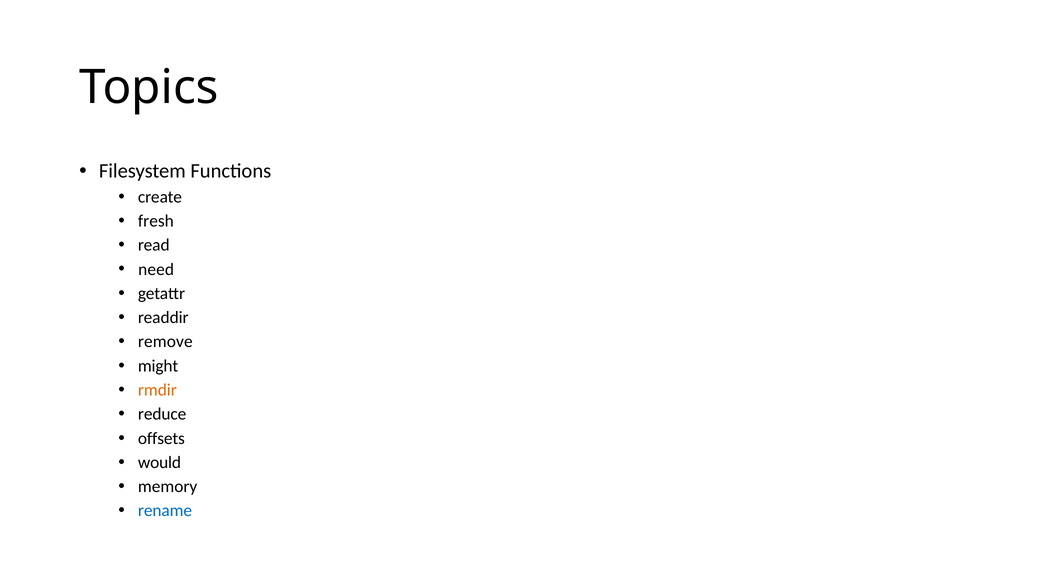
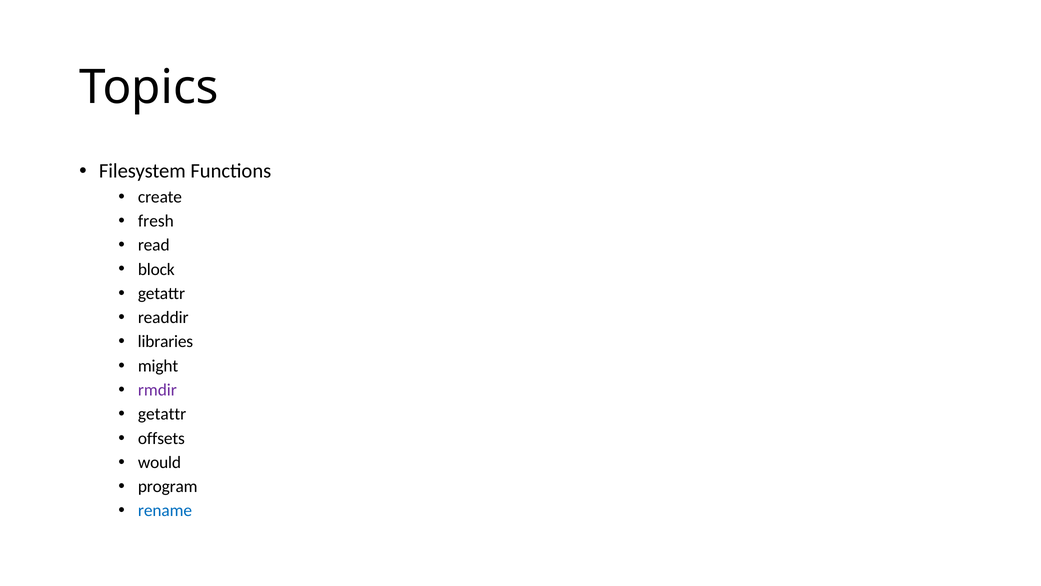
need: need -> block (156, 269)
remove: remove -> libraries (165, 341)
rmdir colour: orange -> purple (157, 390)
reduce: reduce -> getattr (162, 414)
memory: memory -> program (168, 486)
